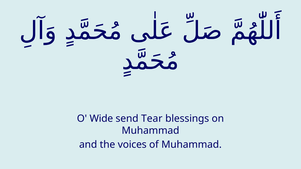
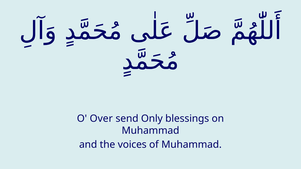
Wide: Wide -> Over (101, 119)
Tear: Tear -> Only (152, 119)
